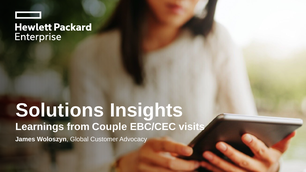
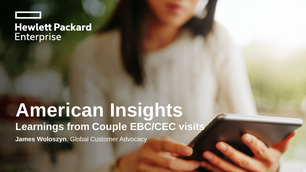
Solutions: Solutions -> American (60, 110)
